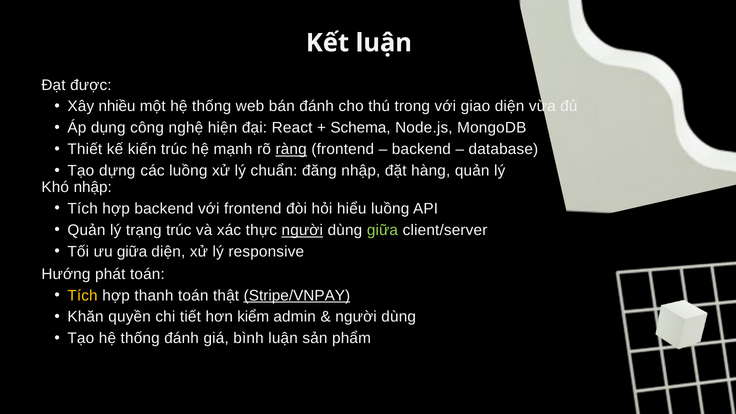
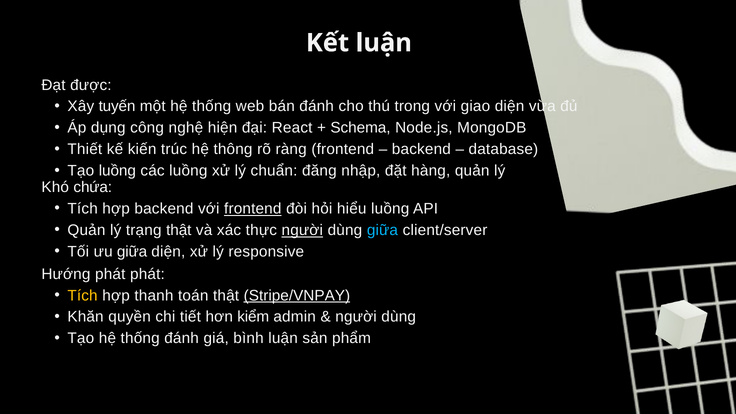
nhiều: nhiều -> tuyến (117, 106)
mạnh: mạnh -> thông (233, 149)
ràng underline: present -> none (291, 149)
Tạo dựng: dựng -> luồng (117, 171)
Khó nhập: nhập -> chứa (93, 187)
frontend underline: none -> present (253, 209)
trạng trúc: trúc -> thật (179, 230)
giữa colour: light green -> light blue (382, 230)
phát toán: toán -> phát (147, 274)
